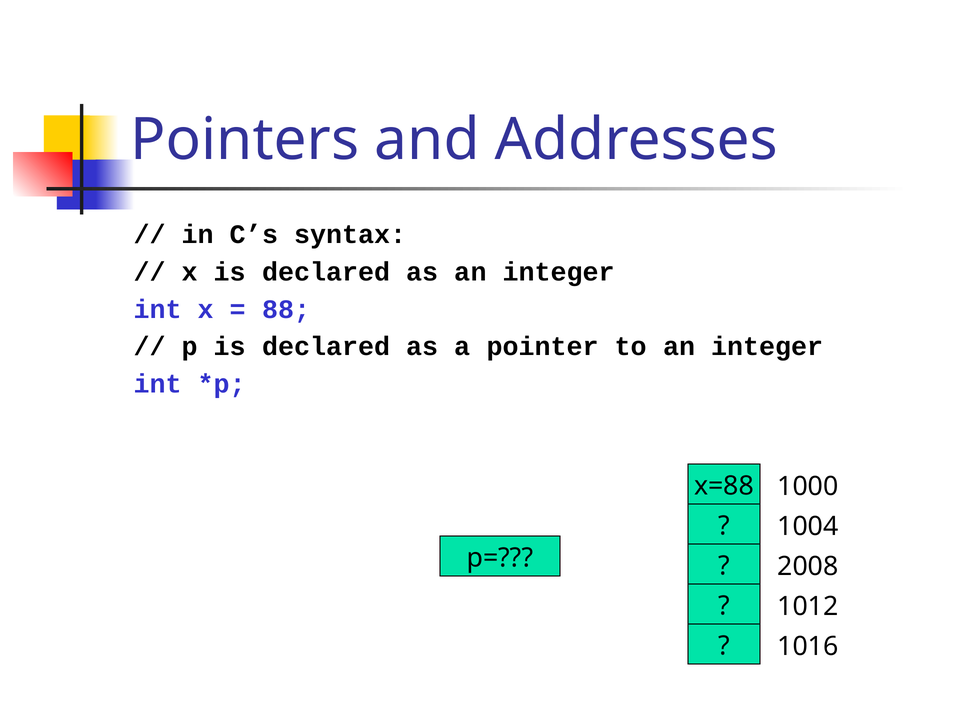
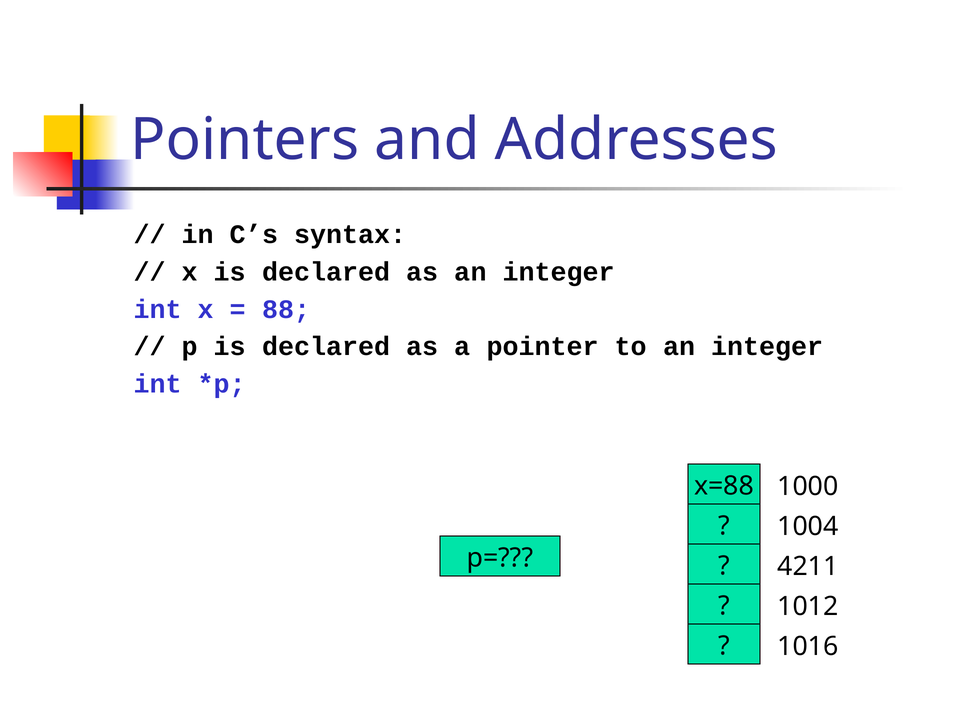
2008: 2008 -> 4211 (808, 567)
